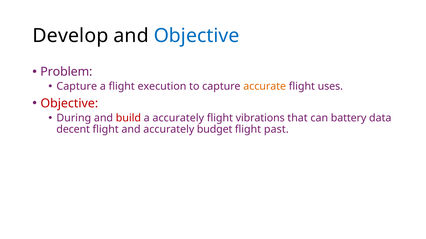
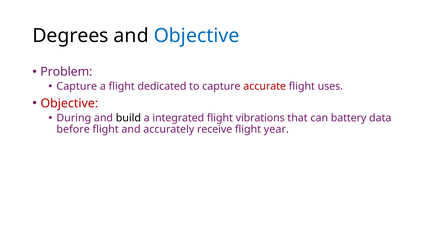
Develop: Develop -> Degrees (71, 36)
execution: execution -> dedicated (162, 87)
accurate colour: orange -> red (265, 87)
build colour: red -> black (128, 118)
a accurately: accurately -> integrated (178, 118)
decent: decent -> before (73, 130)
budget: budget -> receive (215, 130)
past: past -> year (276, 130)
